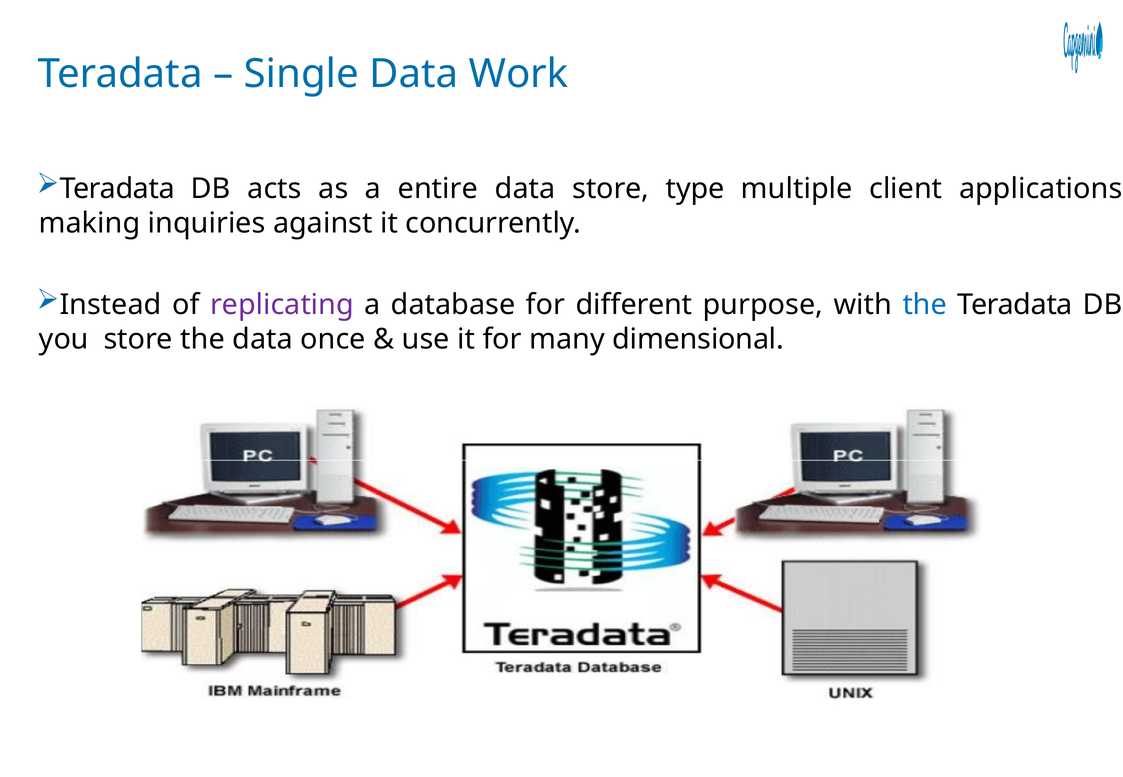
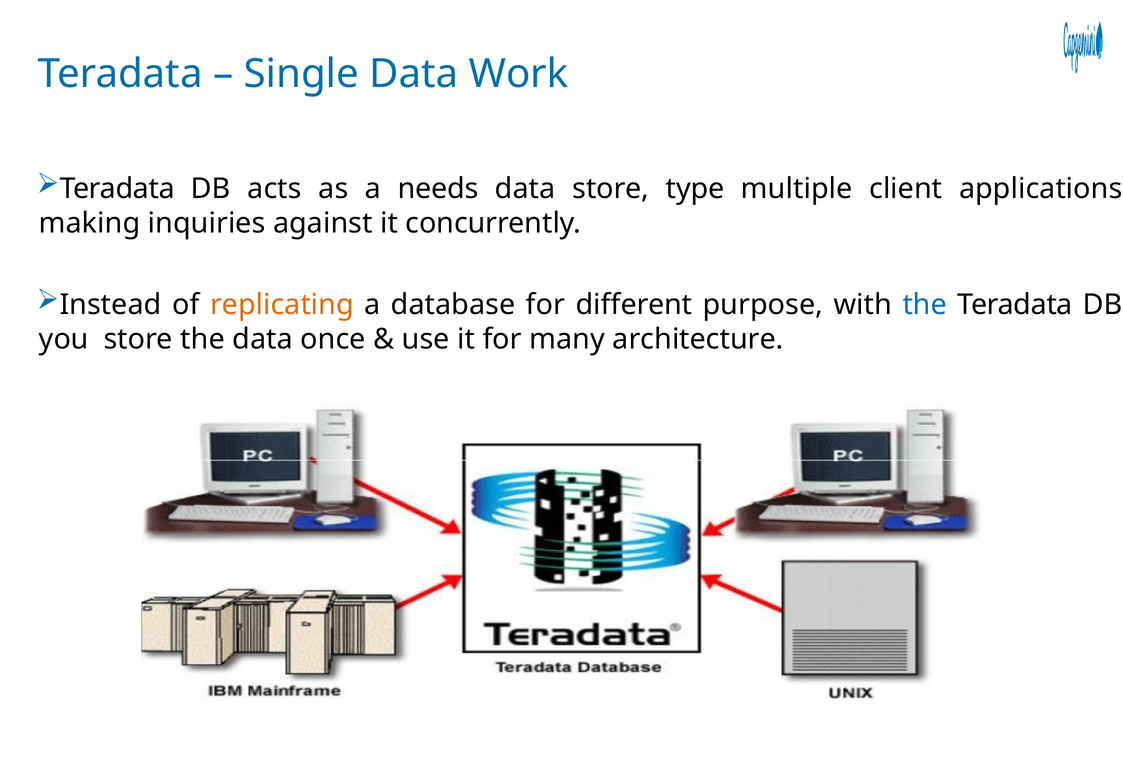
entire: entire -> needs (438, 189)
replicating colour: purple -> orange (282, 305)
dimensional: dimensional -> architecture (698, 339)
